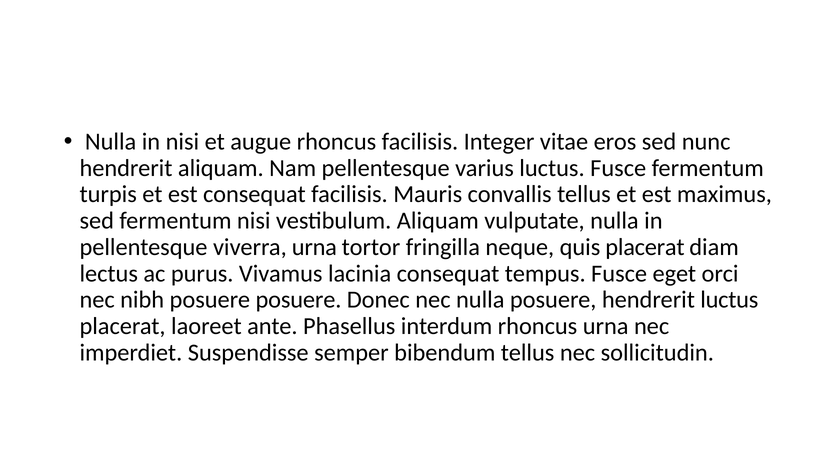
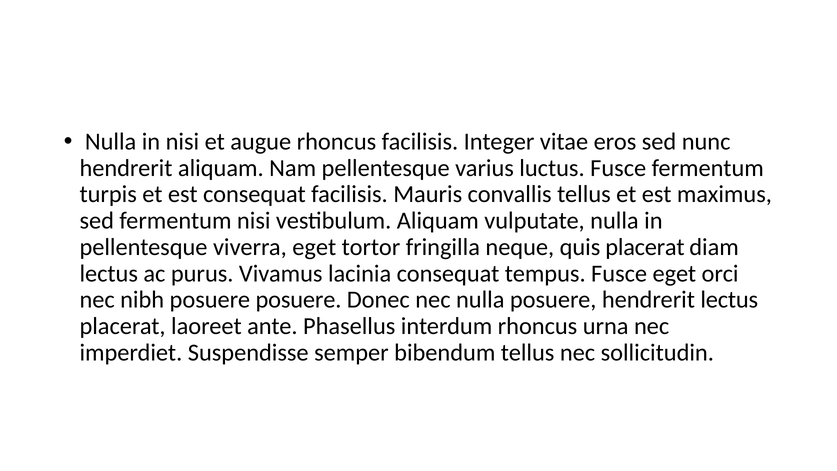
viverra urna: urna -> eget (314, 247)
hendrerit luctus: luctus -> lectus (729, 300)
